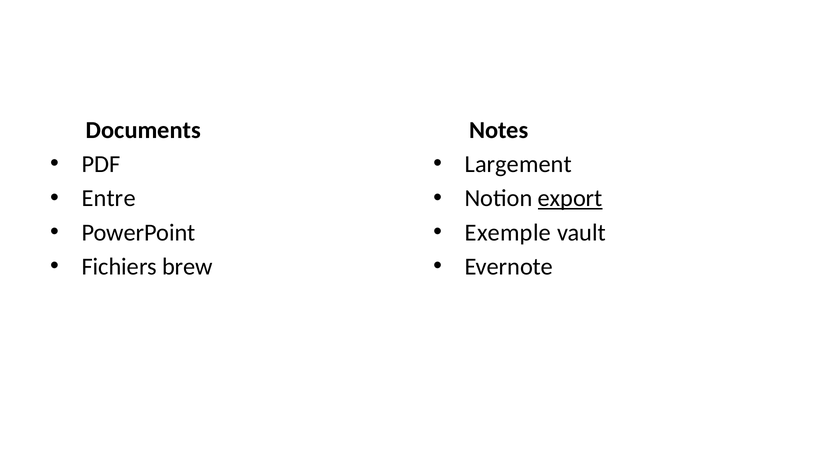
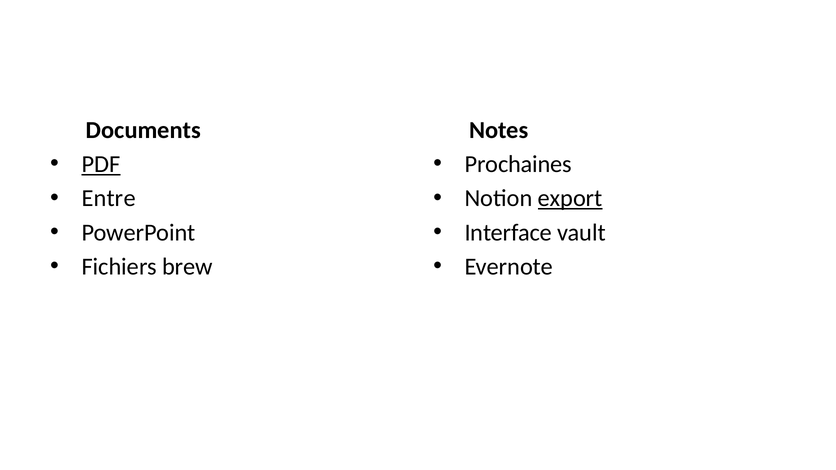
PDF underline: none -> present (101, 164)
Largement: Largement -> Prochaines (518, 164)
Exemple: Exemple -> Interface (508, 233)
